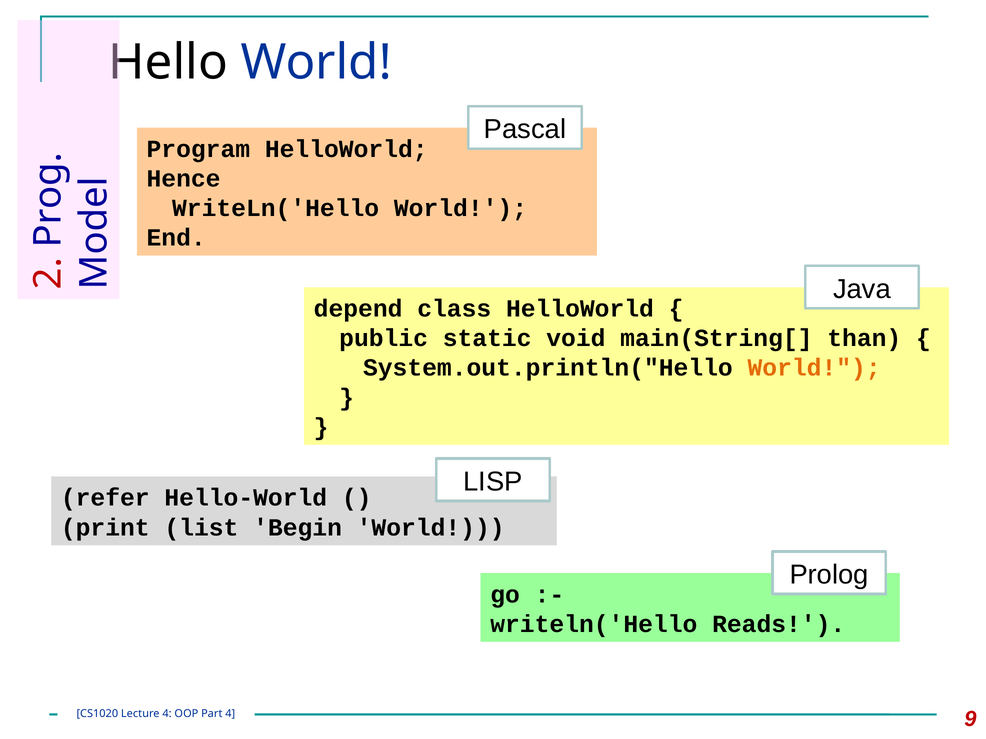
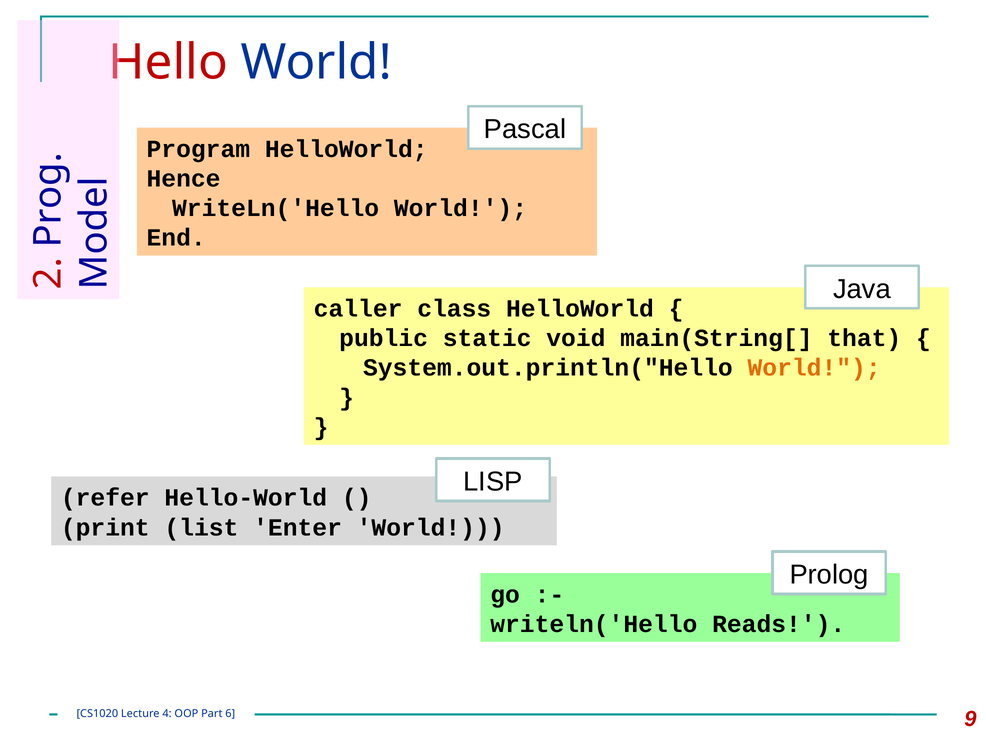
Hello colour: black -> red (168, 63)
depend: depend -> caller (358, 309)
than: than -> that (864, 338)
Begin: Begin -> Enter (298, 528)
Part 4: 4 -> 6 (230, 714)
